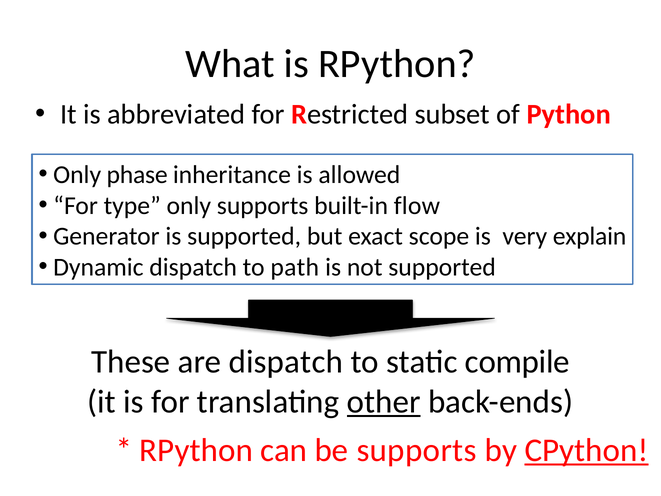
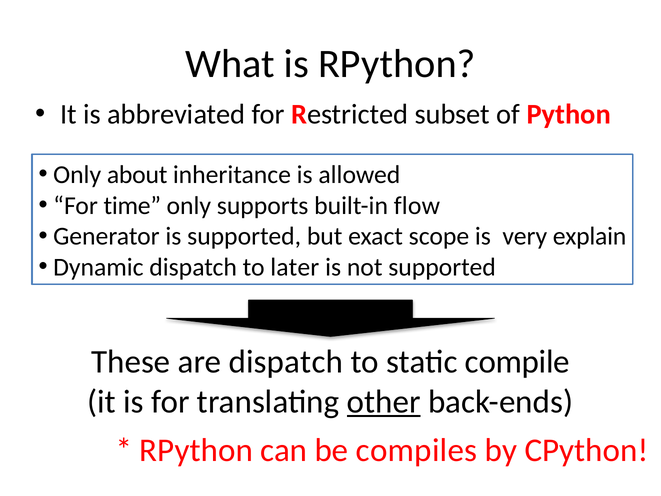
phase: phase -> about (137, 175)
type: type -> time (132, 206)
path: path -> later (295, 267)
be supports: supports -> compiles (417, 450)
CPython underline: present -> none (587, 450)
